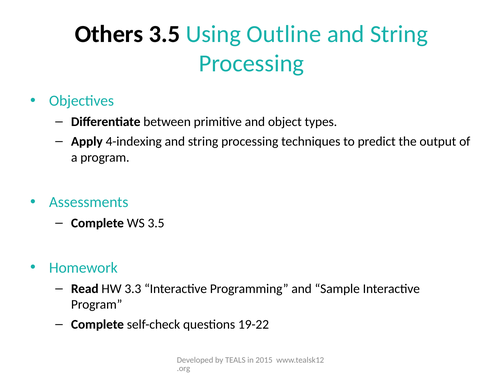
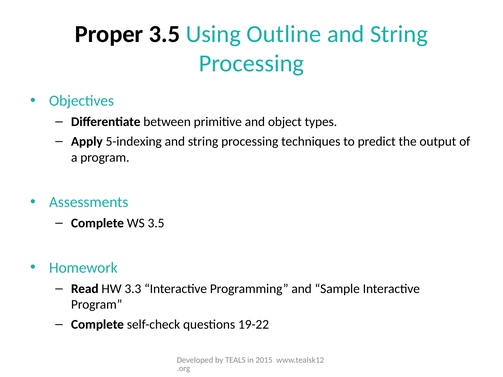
Others: Others -> Proper (109, 34)
4-indexing: 4-indexing -> 5-indexing (134, 142)
